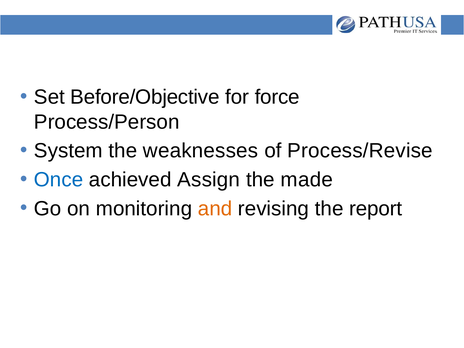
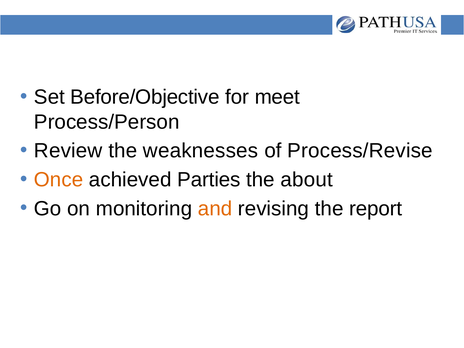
force: force -> meet (277, 97)
System: System -> Review (68, 151)
Once colour: blue -> orange (59, 180)
Assign: Assign -> Parties (209, 180)
made: made -> about (307, 180)
